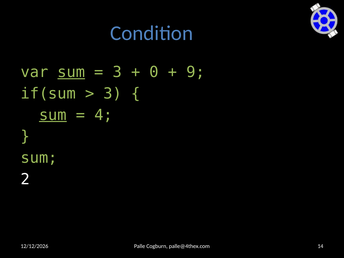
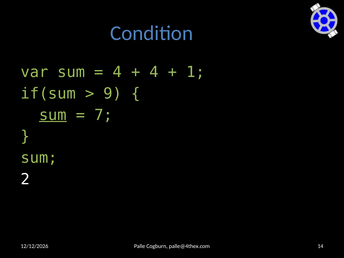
sum underline: present -> none (71, 72)
3: 3 -> 4 (117, 72)
0: 0 -> 4 (154, 72)
9: 9 -> 1 (196, 72)
3: 3 -> 9 (113, 94)
4: 4 -> 7 (103, 115)
